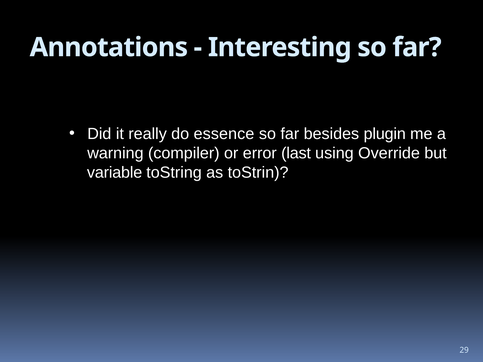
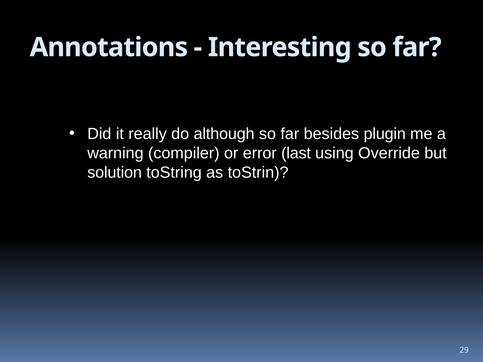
essence: essence -> although (224, 134)
variable: variable -> solution (115, 173)
